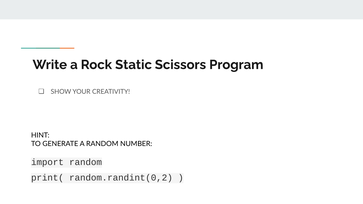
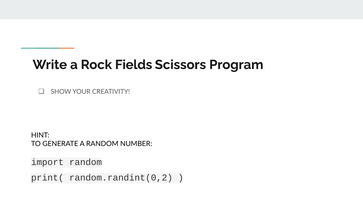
Static: Static -> Fields (134, 65)
